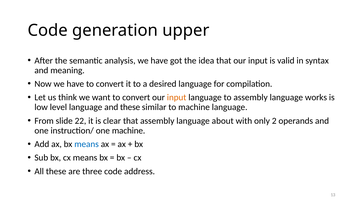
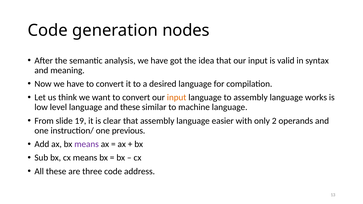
upper: upper -> nodes (186, 30)
22: 22 -> 19 (80, 121)
about: about -> easier (223, 121)
one machine: machine -> previous (129, 131)
means colour: blue -> purple (87, 144)
